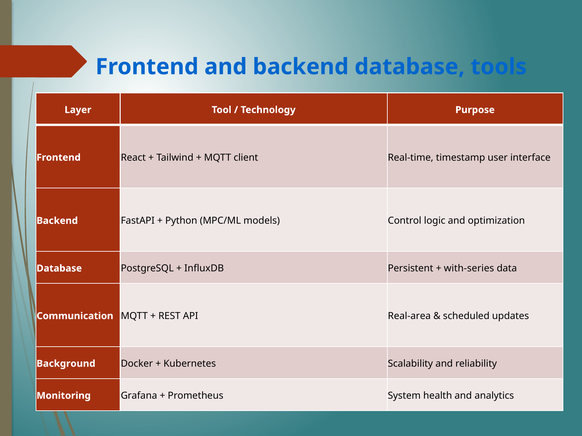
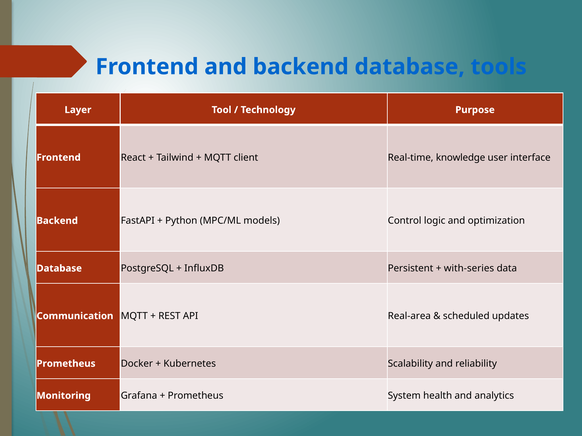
timestamp: timestamp -> knowledge (461, 158)
Background: Background -> Prometheus (66, 364)
